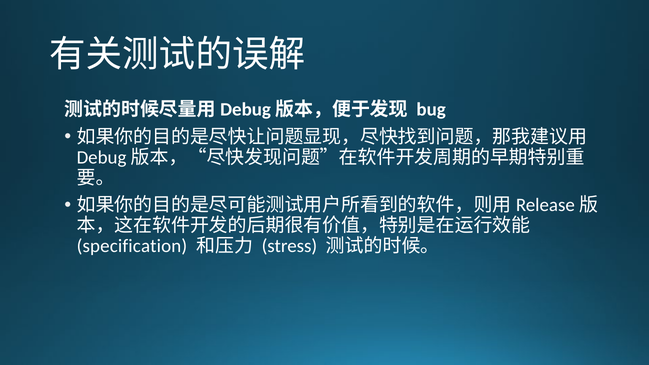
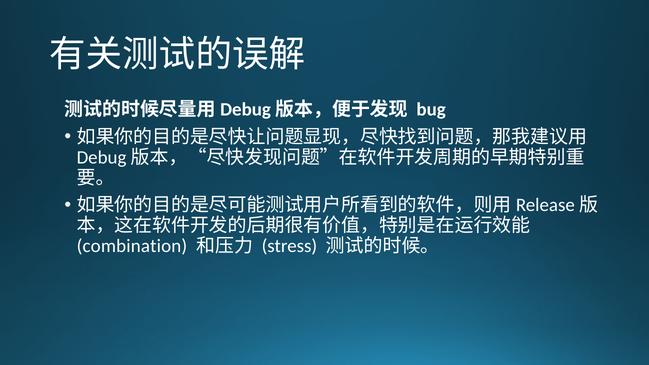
specification: specification -> combination (132, 246)
